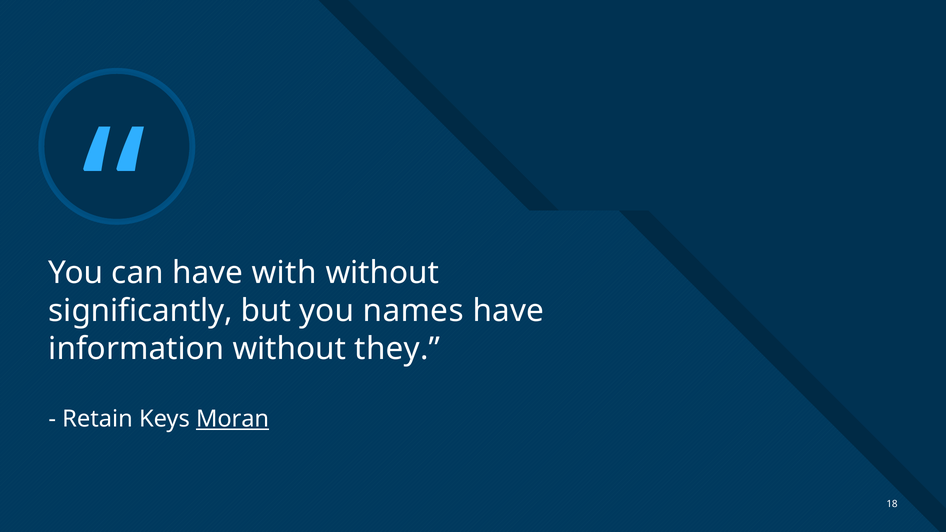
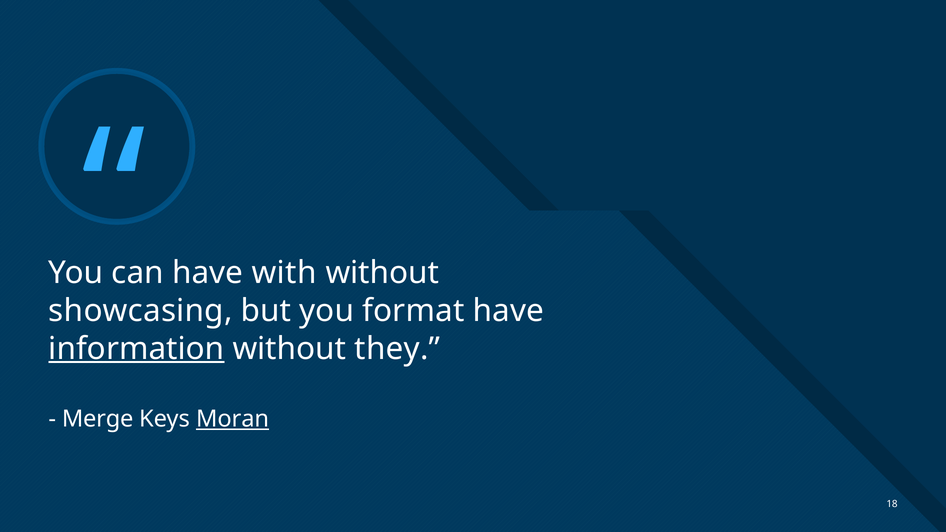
significantly: significantly -> showcasing (140, 311)
names: names -> format (413, 311)
information underline: none -> present (136, 349)
Retain: Retain -> Merge (98, 419)
